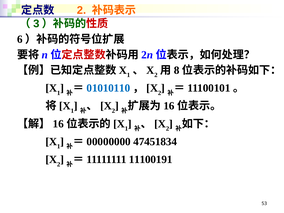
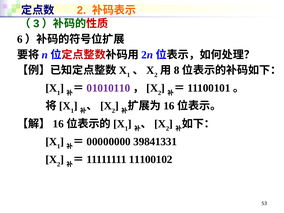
01010110 colour: blue -> purple (108, 88)
47451834: 47451834 -> 39841331 (155, 142)
11100191: 11100191 -> 11100102 (151, 159)
